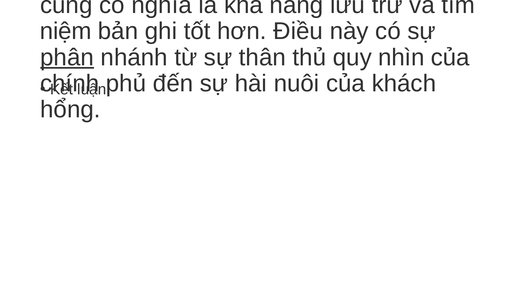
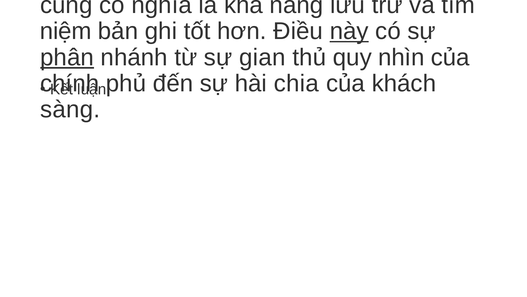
này underline: none -> present (349, 31)
thân: thân -> gian (262, 57)
nuôi: nuôi -> chia (296, 83)
hổng: hổng -> sàng (70, 109)
